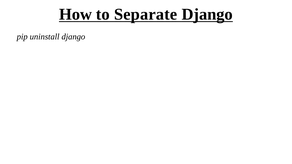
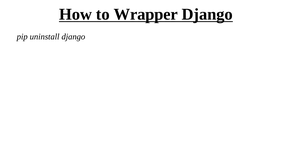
Separate: Separate -> Wrapper (146, 14)
